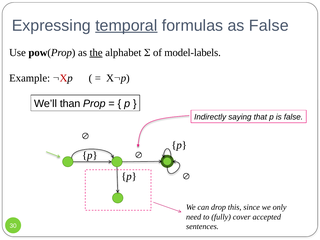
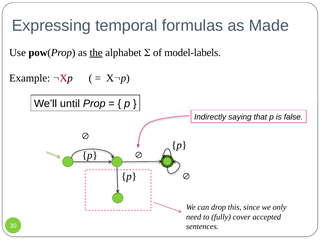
temporal underline: present -> none (126, 25)
as False: False -> Made (269, 25)
than: than -> until (70, 104)
